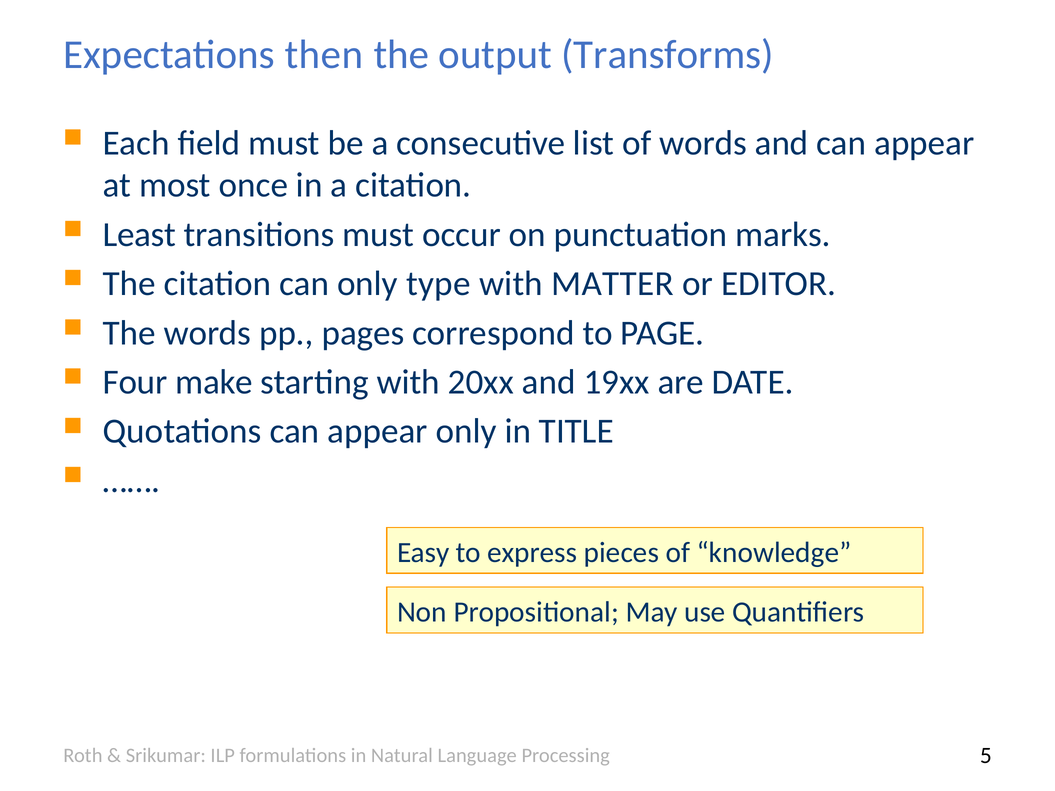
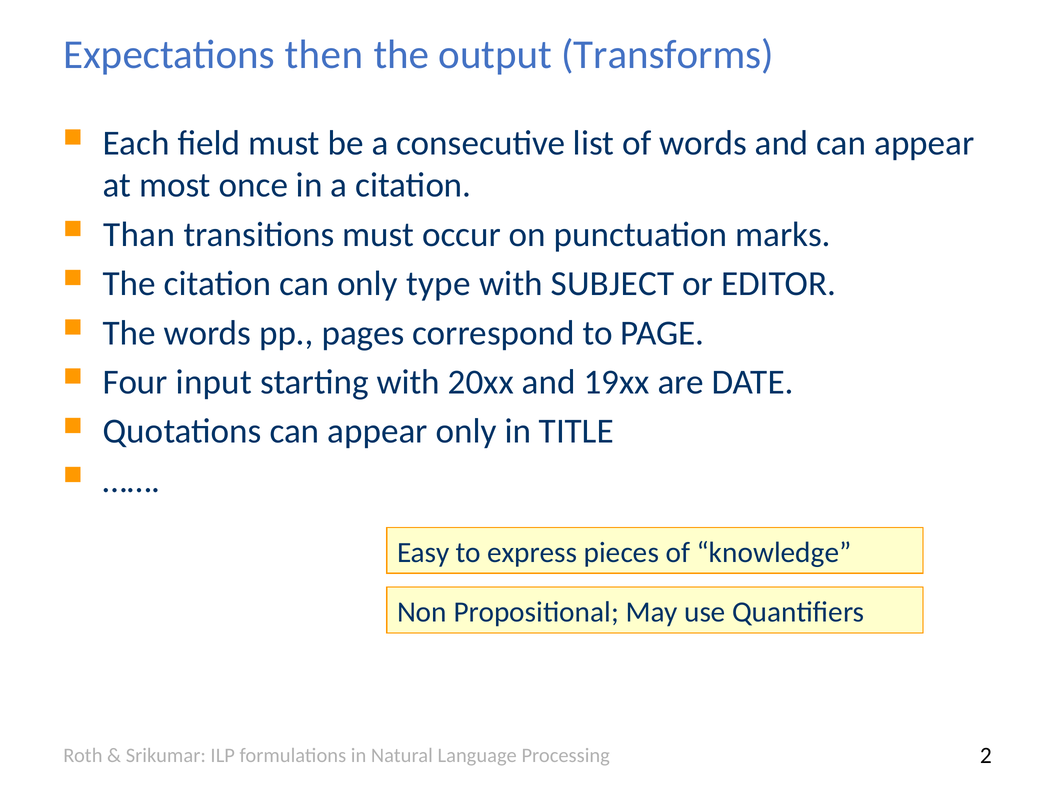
Least: Least -> Than (139, 235)
MATTER: MATTER -> SUBJECT (613, 284)
make: make -> input (214, 382)
5: 5 -> 2 (986, 756)
